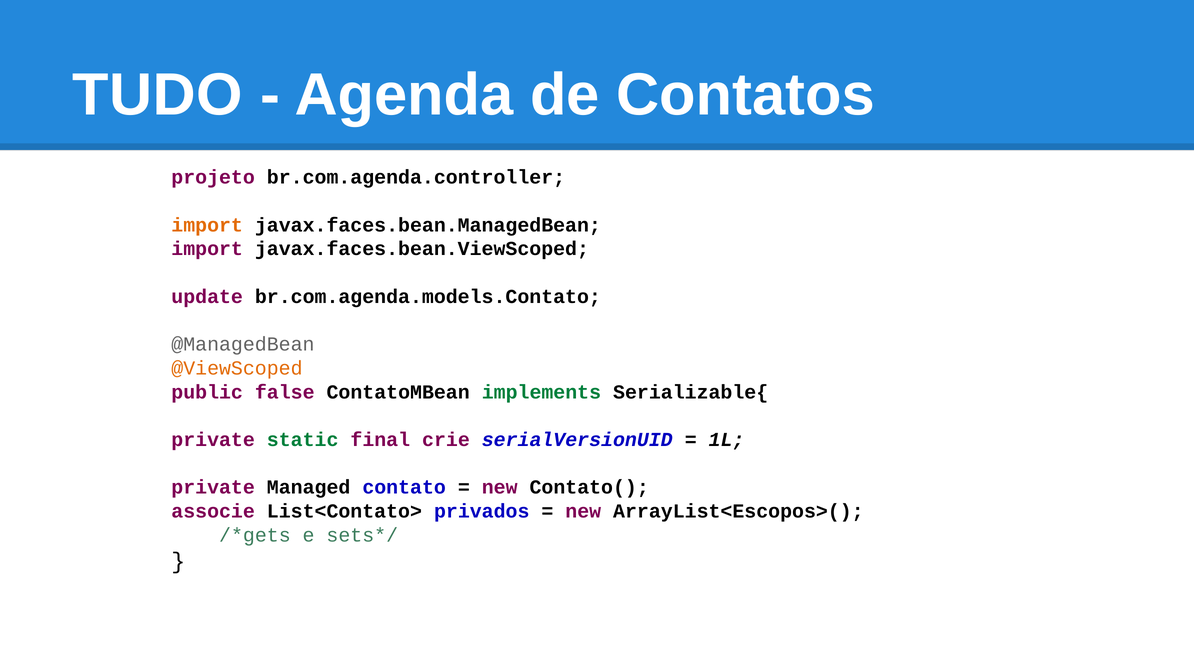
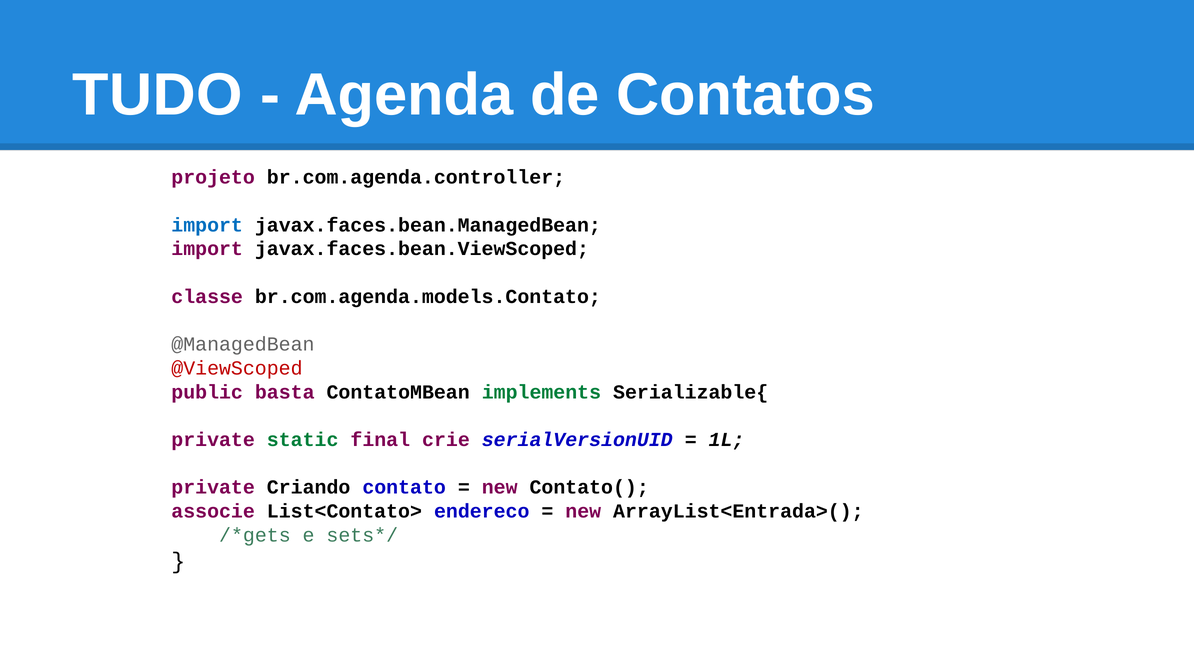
import colour: orange -> blue (207, 225)
update: update -> classe (207, 297)
@ViewScoped colour: orange -> red (237, 368)
false: false -> basta (285, 392)
Managed: Managed -> Criando (309, 488)
privados: privados -> endereco (482, 512)
ArrayList<Escopos>(: ArrayList<Escopos>( -> ArrayList<Entrada>( (738, 512)
